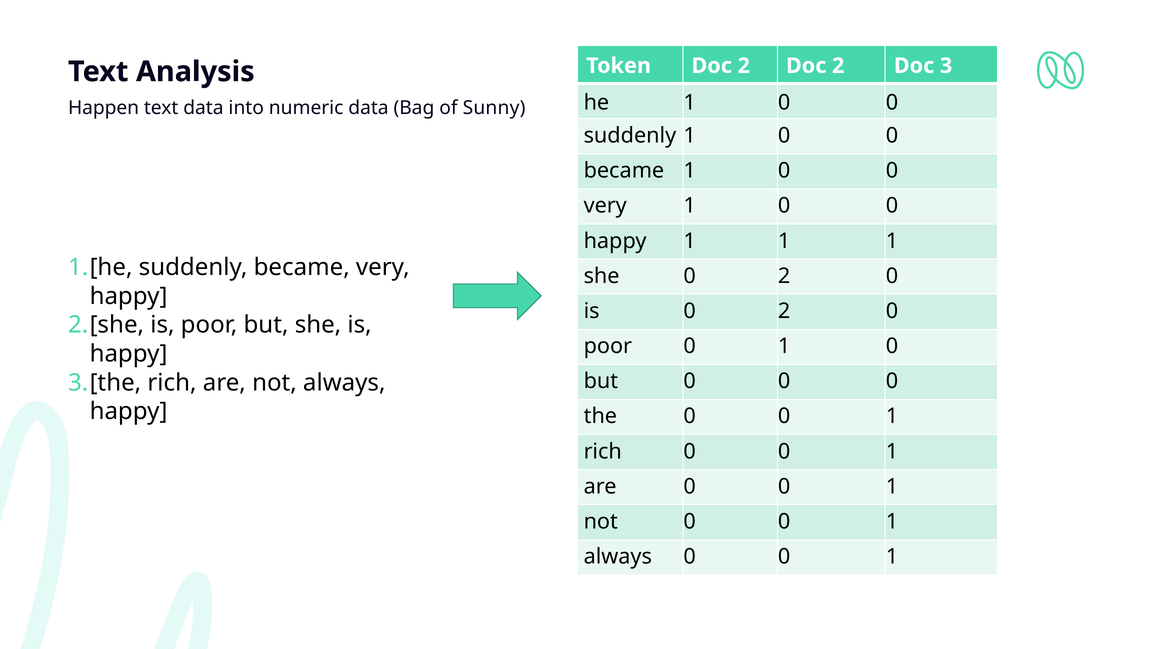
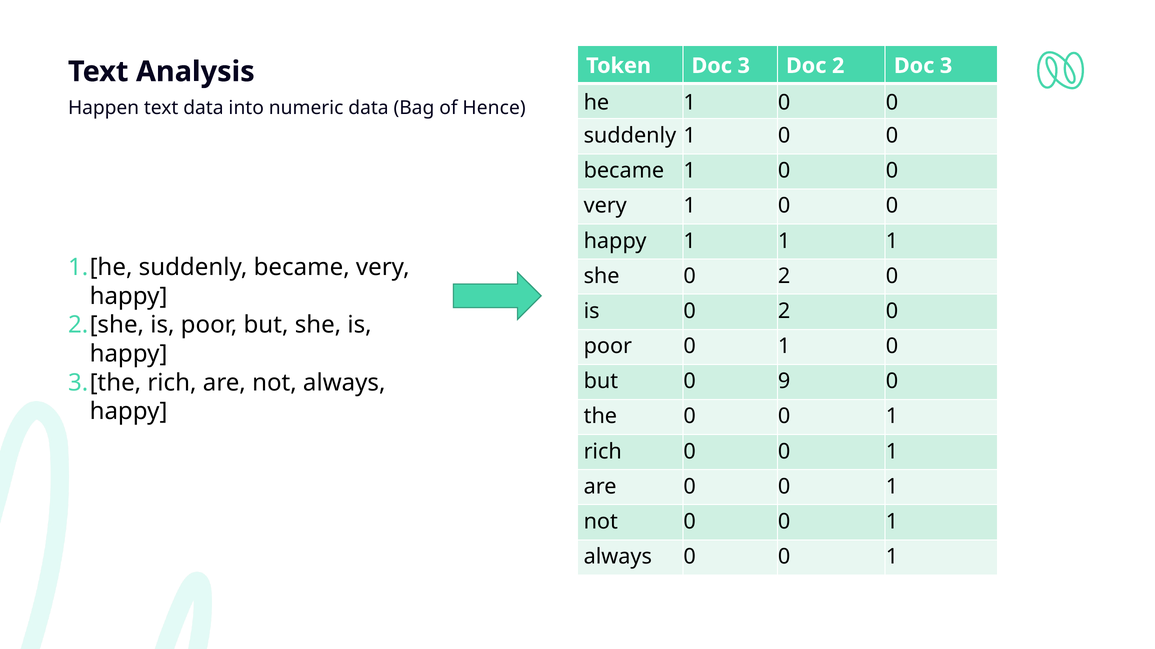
Token Doc 2: 2 -> 3 (744, 66)
Sunny: Sunny -> Hence (494, 108)
0: 0 -> 9 (784, 382)
